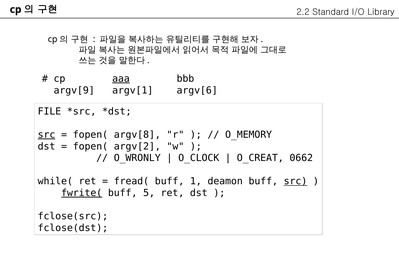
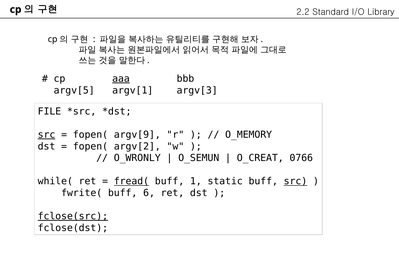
argv[9: argv[9 -> argv[5 (74, 90)
argv[6: argv[6 -> argv[3 (197, 90)
argv[8: argv[8 -> argv[9 (137, 135)
O_CLOCK: O_CLOCK -> O_SEMUN (199, 158)
0662: 0662 -> 0766 (301, 158)
fread( underline: none -> present (131, 181)
deamon: deamon -> static (225, 181)
fwrite( underline: present -> none (82, 193)
5: 5 -> 6 (149, 193)
fclose(src underline: none -> present (73, 216)
